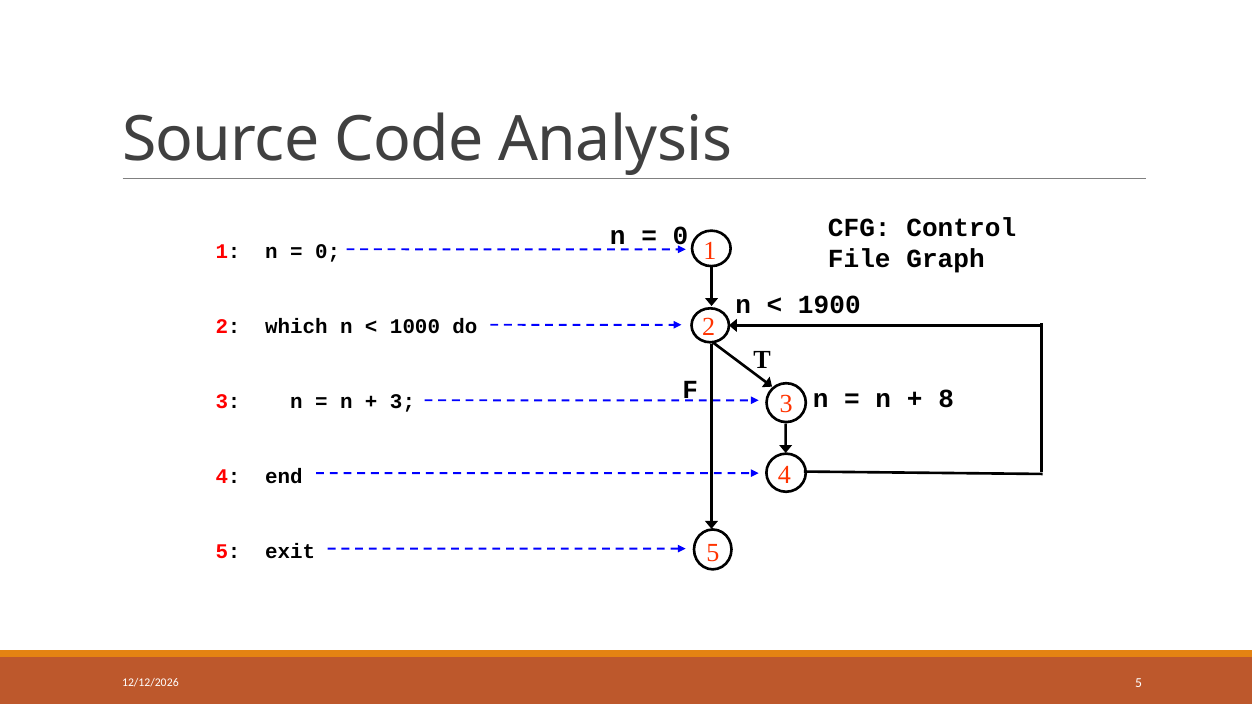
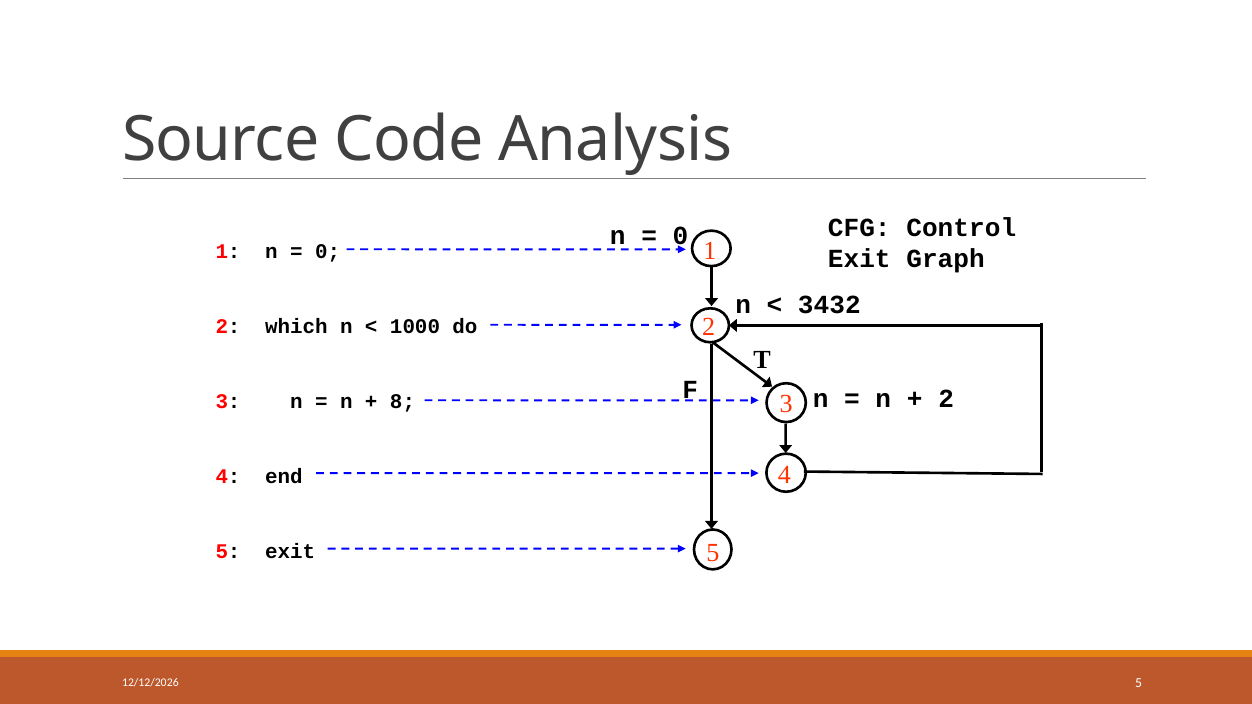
File: File -> Exit (859, 259)
1900: 1900 -> 3432 (829, 305)
8: 8 -> 2 (946, 399)
3: 3 -> 8 (403, 402)
